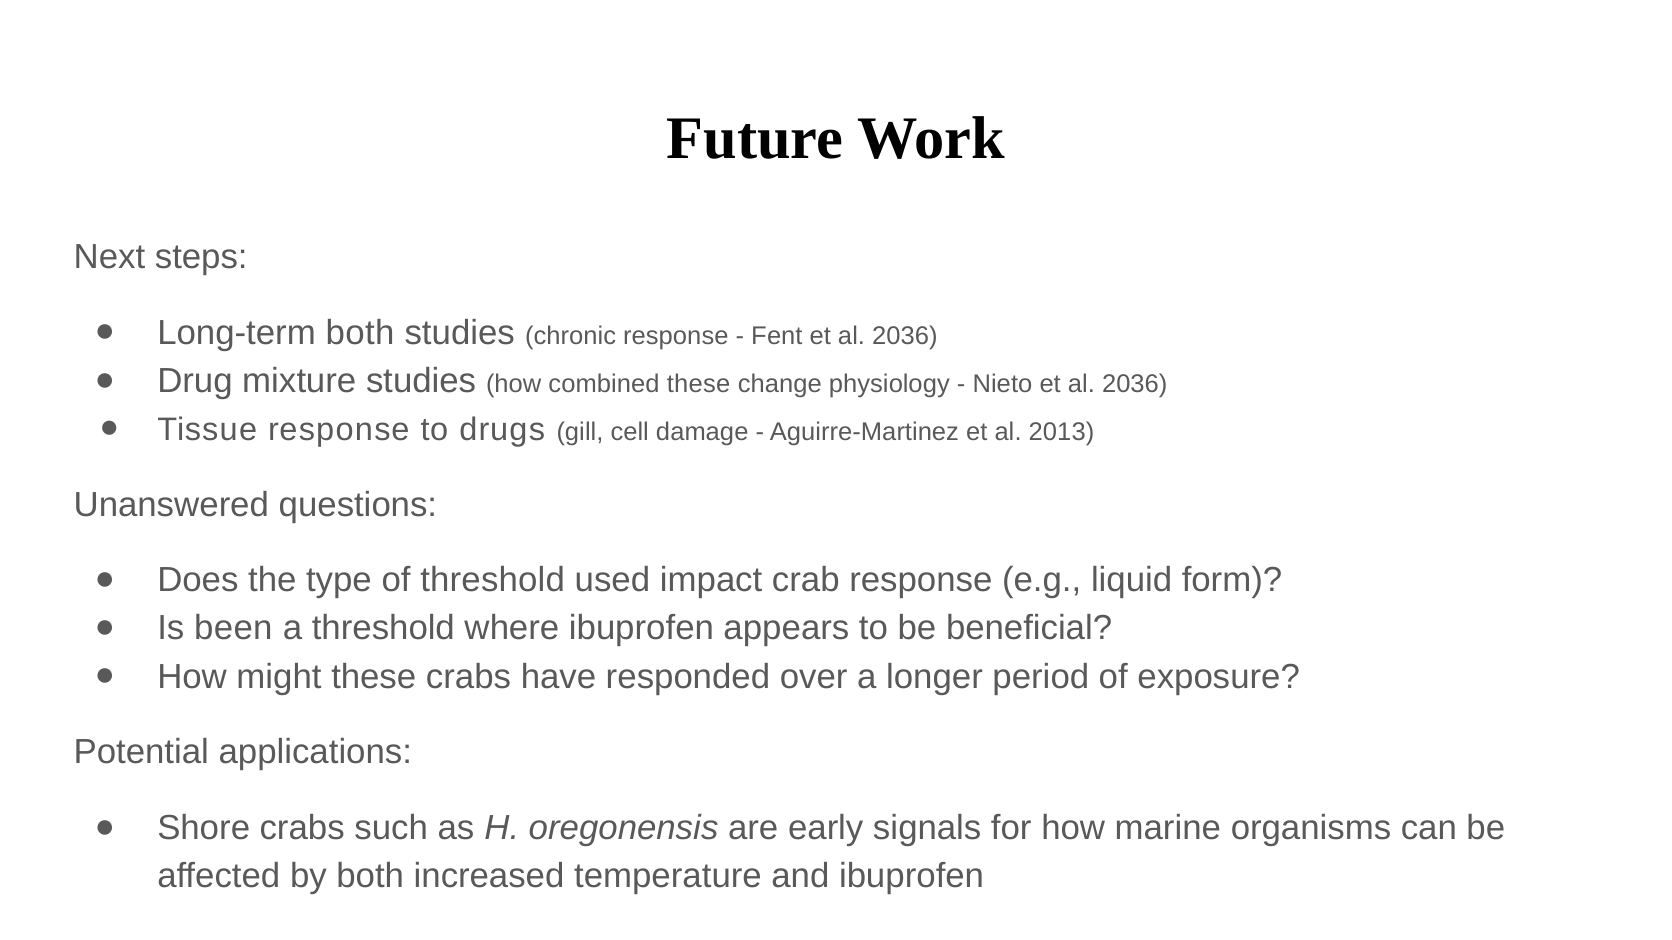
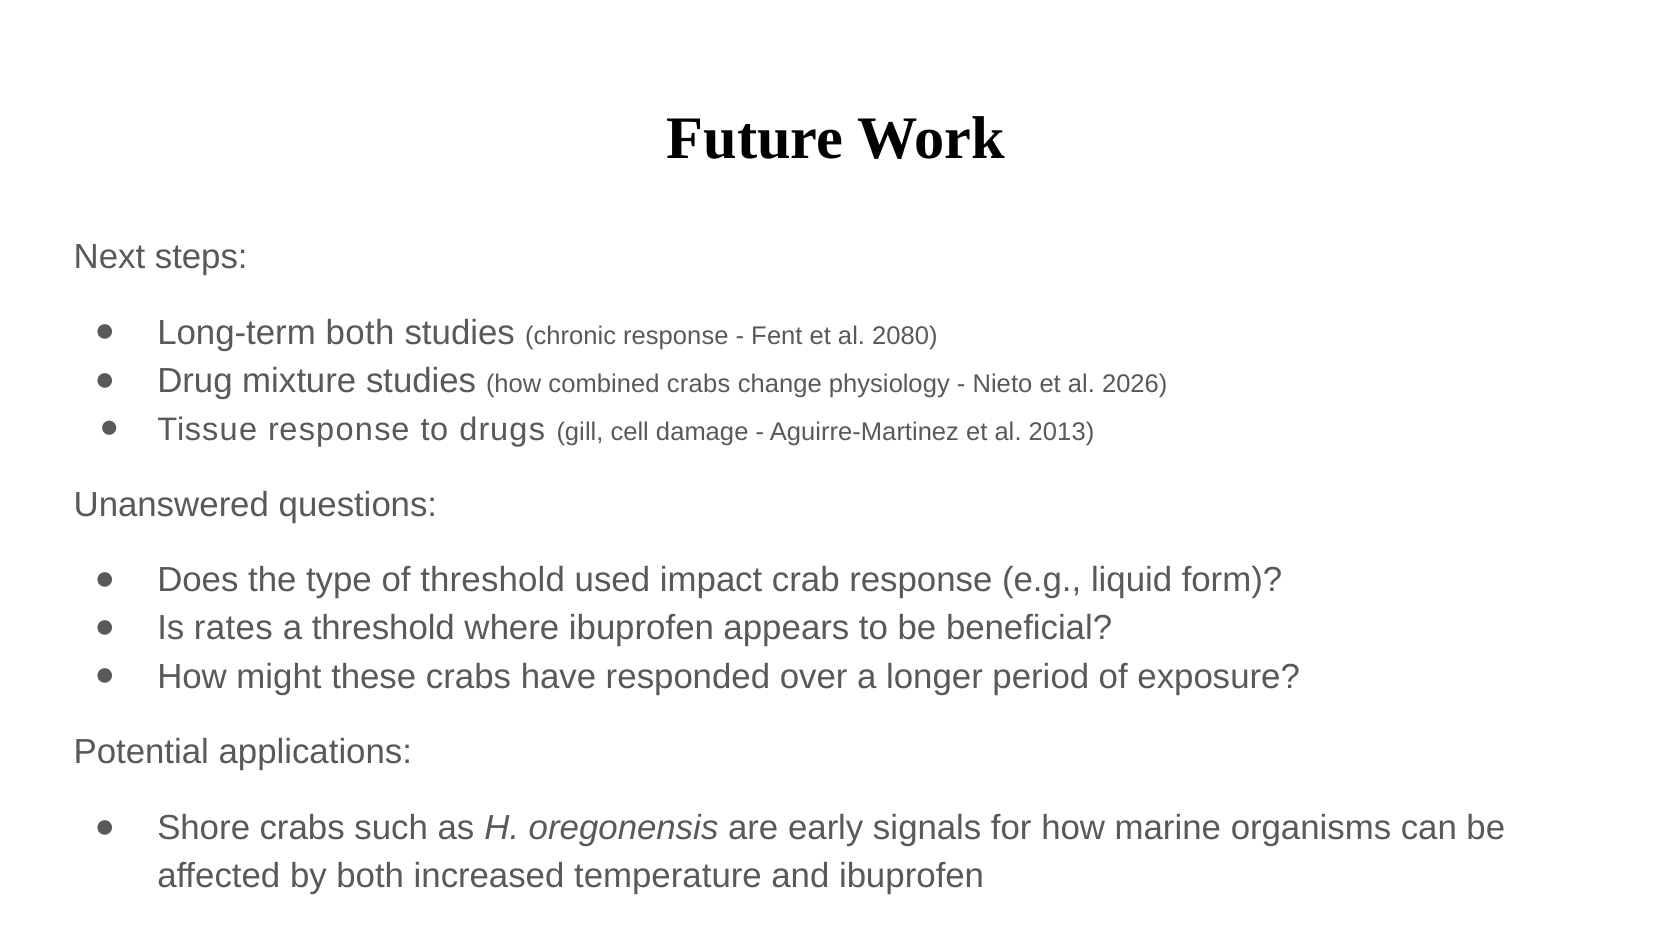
Fent et al 2036: 2036 -> 2080 (905, 336)
combined these: these -> crabs (699, 384)
Nieto et al 2036: 2036 -> 2026 (1135, 384)
been: been -> rates (233, 629)
